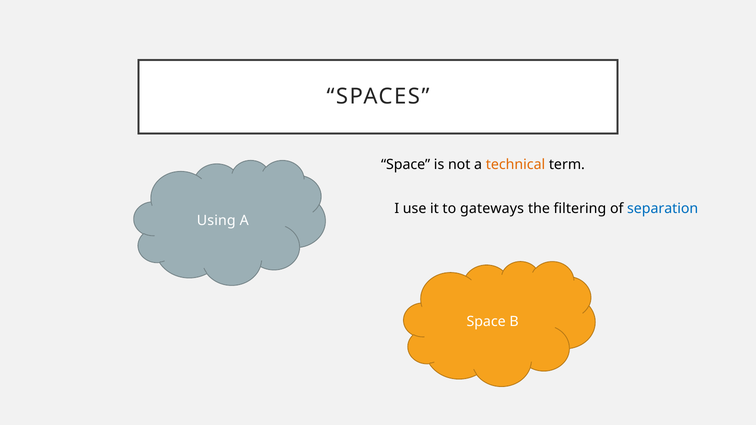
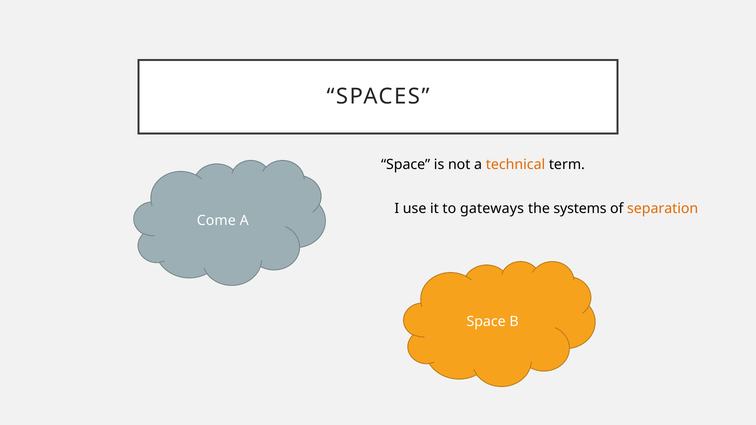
filtering: filtering -> systems (580, 209)
separation colour: blue -> orange (663, 209)
Using: Using -> Come (216, 221)
